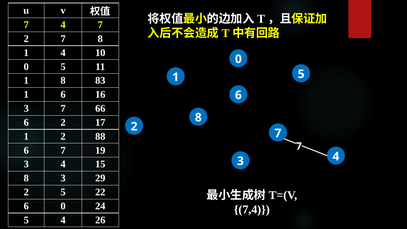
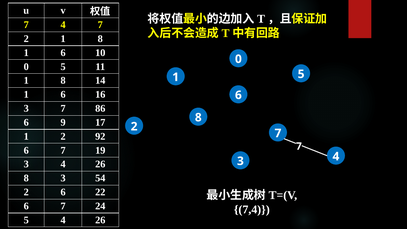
2 7: 7 -> 1 (63, 39)
4: 4 -> 6 (63, 53)
83: 83 -> 14 (100, 81)
66: 66 -> 86 (100, 108)
6 2: 2 -> 9 (63, 122)
88: 88 -> 92 (100, 136)
3 4 15: 15 -> 26 (100, 164)
29: 29 -> 54 (100, 178)
2 5: 5 -> 6 (63, 192)
0: 0 -> 7 (63, 206)
